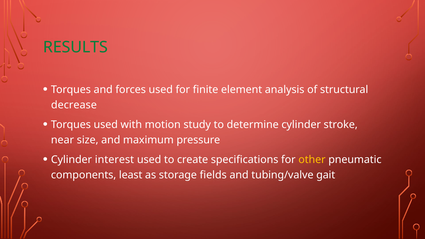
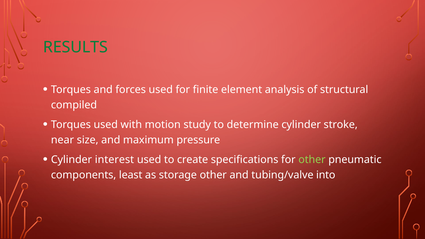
decrease: decrease -> compiled (74, 105)
other colour: yellow -> light green (312, 160)
storage fields: fields -> other (213, 175)
gait: gait -> into (326, 175)
